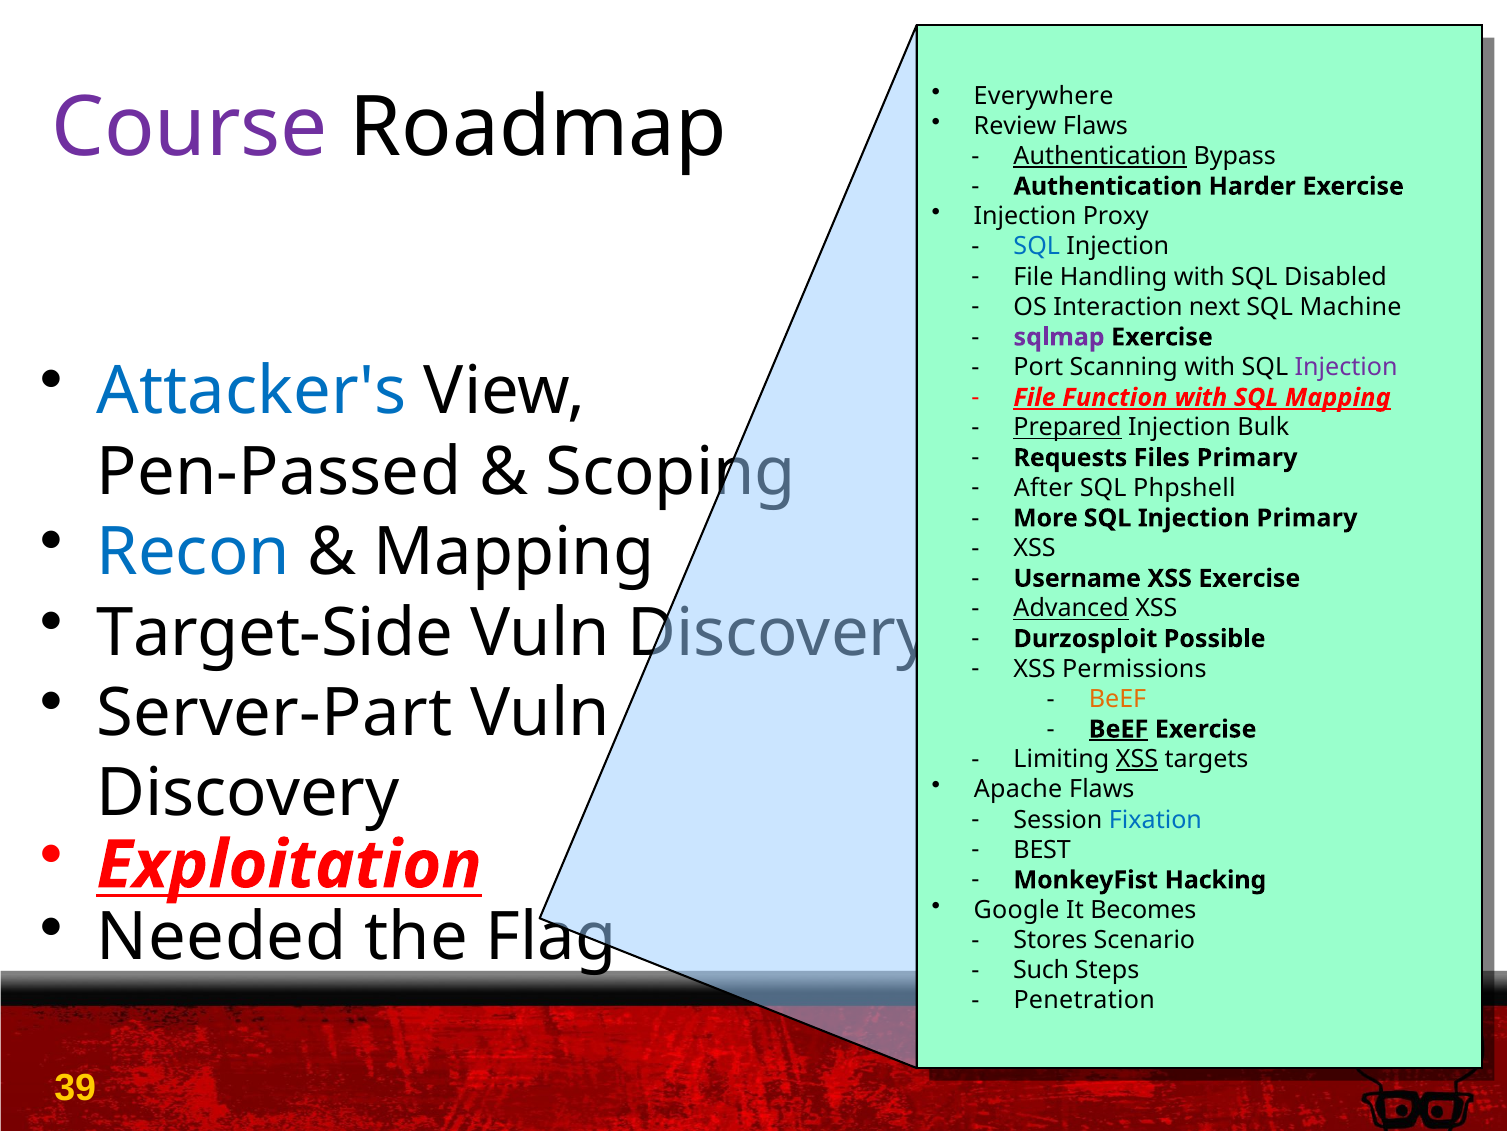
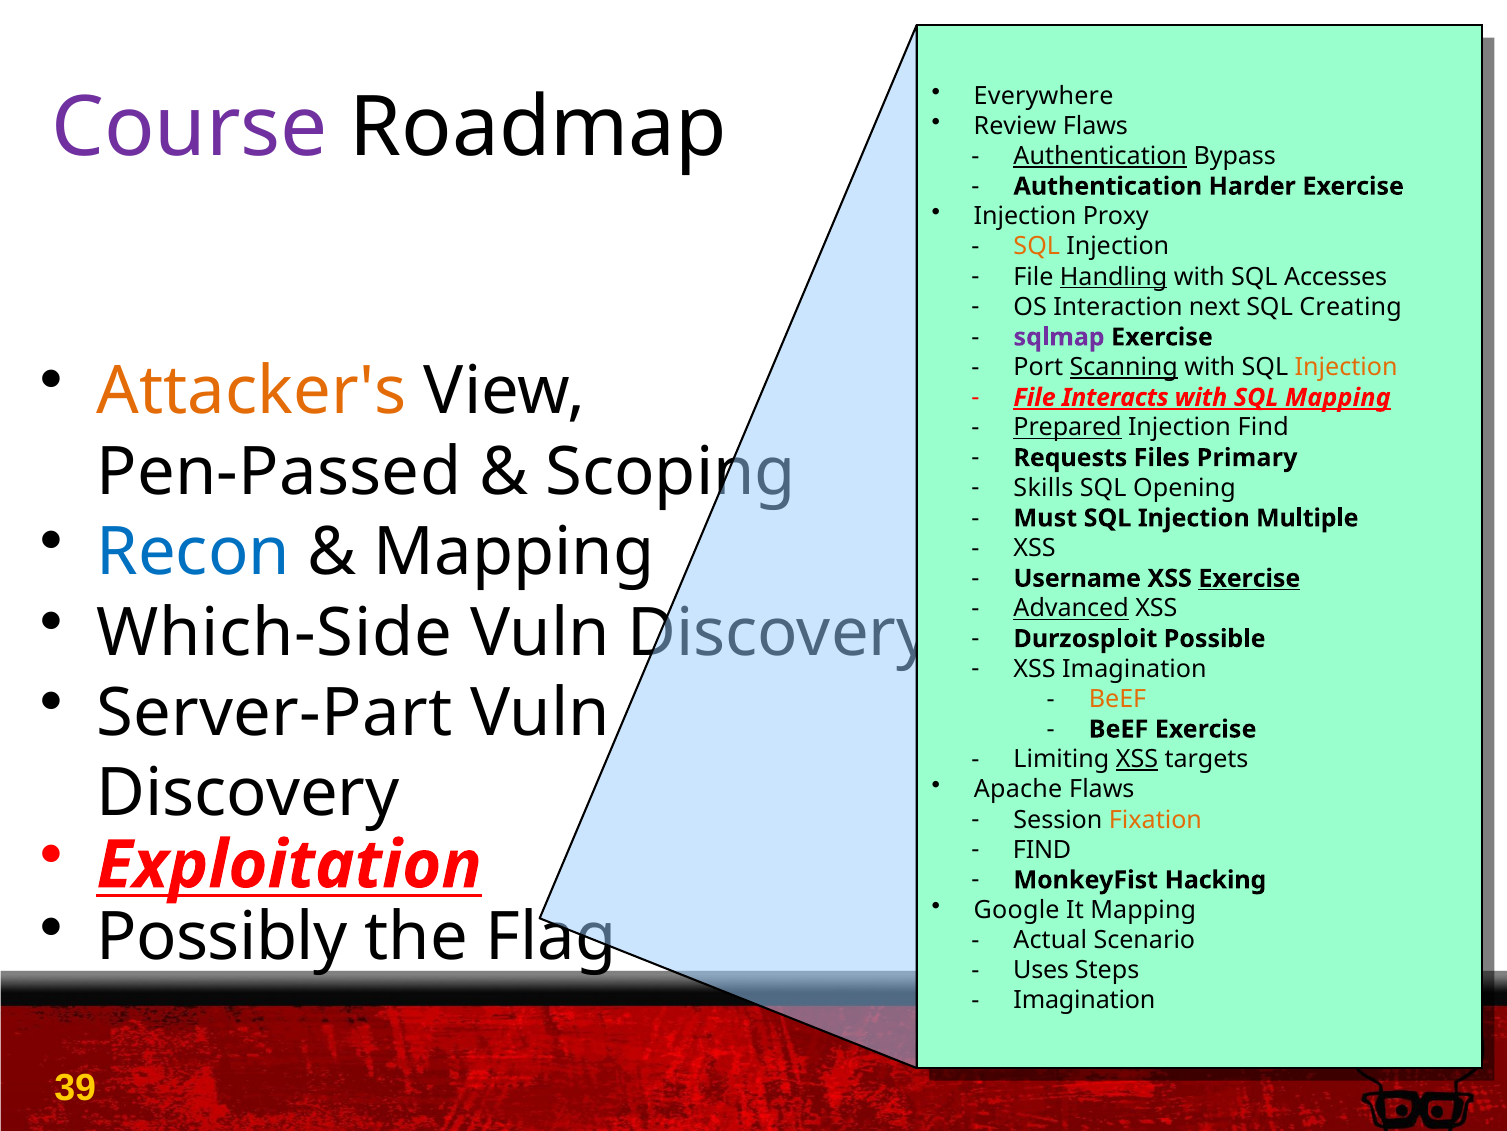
SQL colour: blue -> orange (1037, 247)
Handling underline: none -> present (1114, 277)
Disabled: Disabled -> Accesses (1336, 277)
Machine: Machine -> Creating (1351, 307)
Attacker's colour: blue -> orange (251, 391)
Scanning underline: none -> present (1124, 367)
Injection colour: purple -> orange (1346, 367)
Function: Function -> Interacts (1115, 397)
Injection Bulk: Bulk -> Find (1263, 427)
After: After -> Skills (1043, 488)
Phpshell: Phpshell -> Opening (1184, 488)
More: More -> Must (1045, 518)
Injection Primary: Primary -> Multiple (1307, 518)
Exercise underline: none -> present (1249, 578)
Target-Side: Target-Side -> Which-Side (274, 633)
XSS Permissions: Permissions -> Imagination (1134, 669)
BeEF underline: present -> none (1119, 729)
Fixation colour: blue -> orange (1155, 819)
BEST: BEST -> FIND (1042, 849)
It Becomes: Becomes -> Mapping (1143, 910)
Needed: Needed -> Possibly (222, 937)
Stores: Stores -> Actual (1050, 940)
Such: Such -> Uses (1041, 970)
Penetration: Penetration -> Imagination (1084, 1000)
